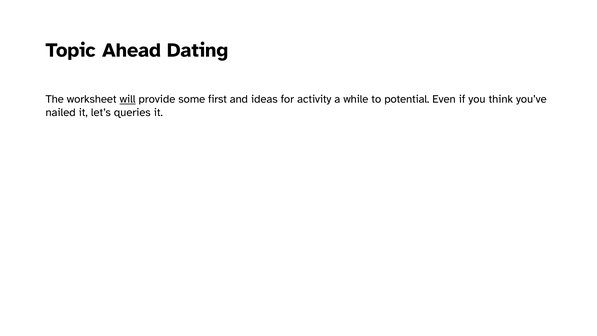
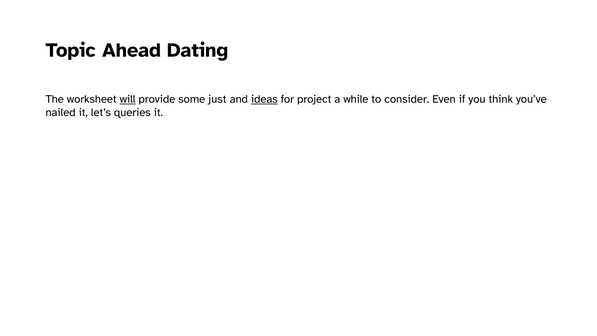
first: first -> just (217, 99)
ideas underline: none -> present (264, 99)
activity: activity -> project (314, 99)
potential: potential -> consider (407, 99)
